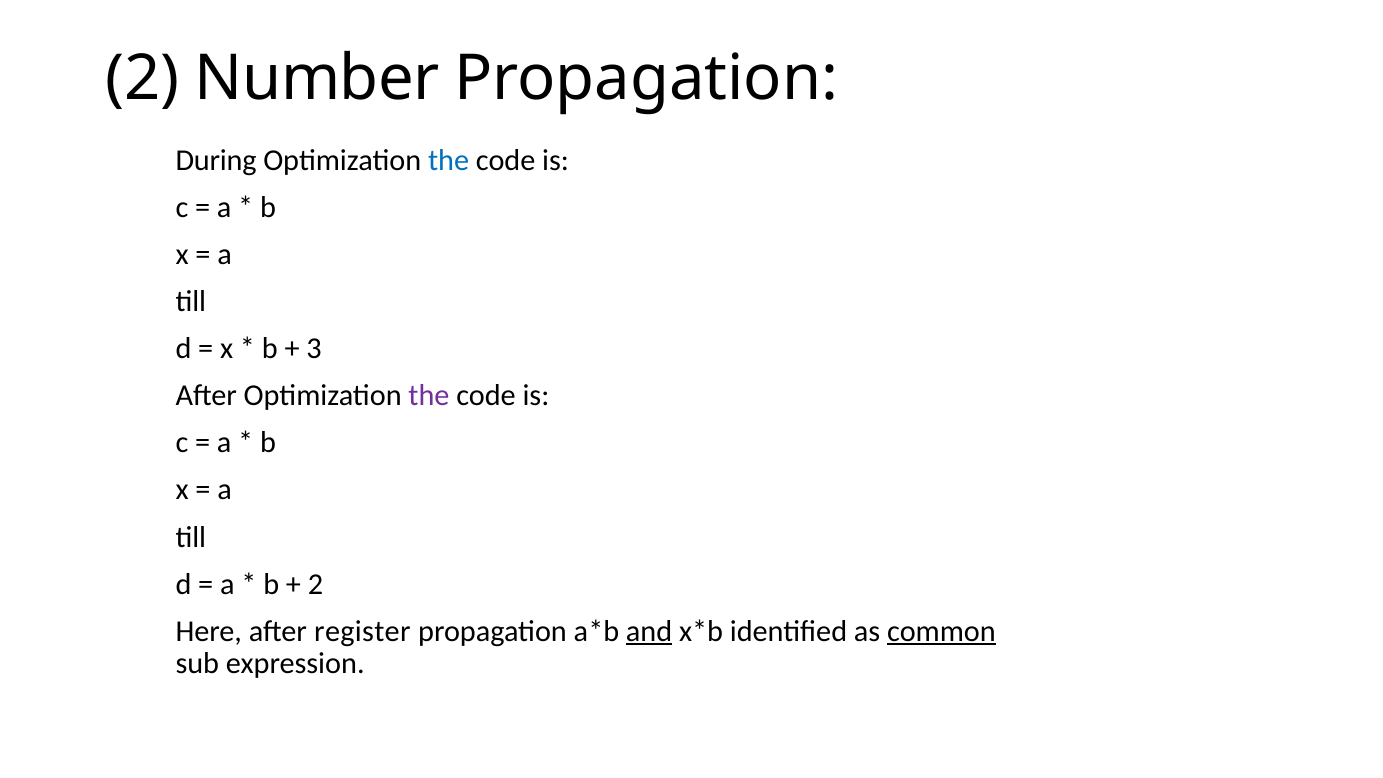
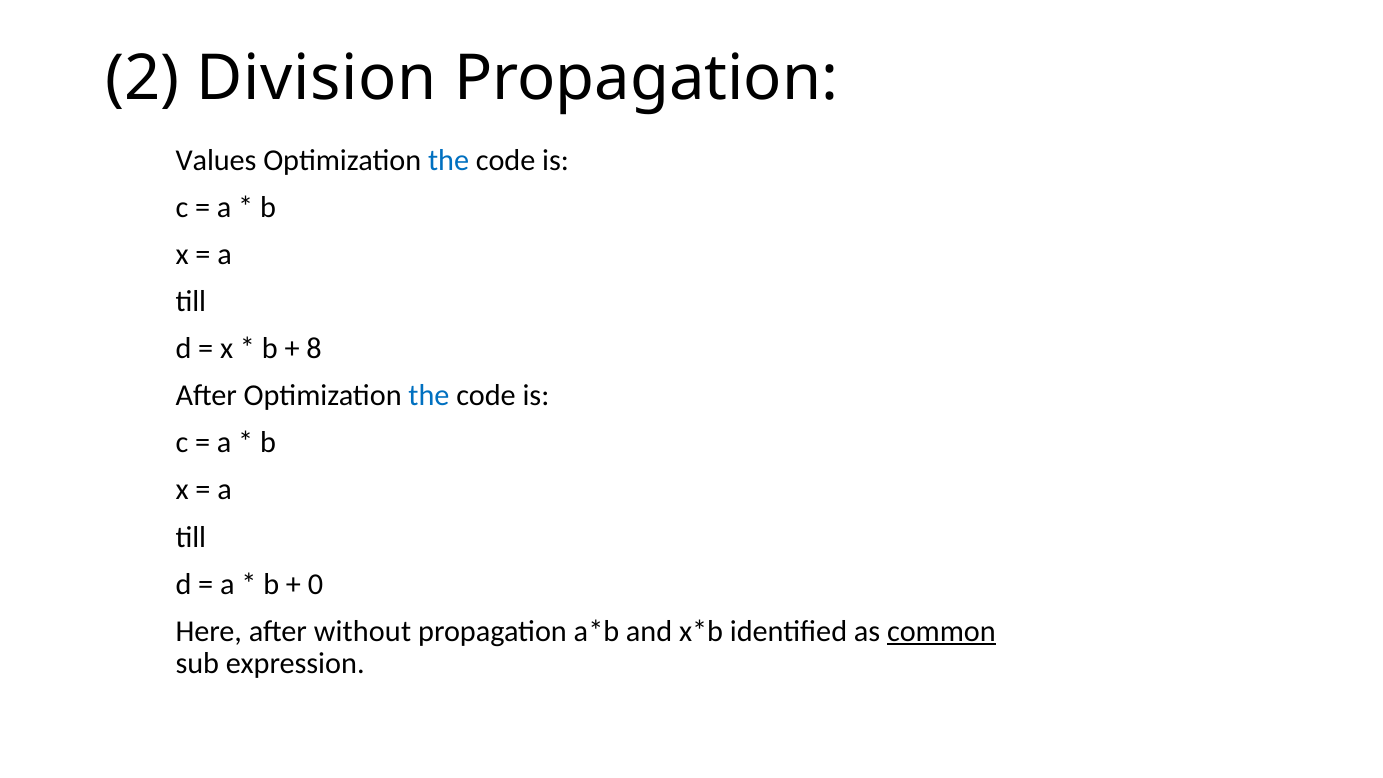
Number: Number -> Division (317, 78)
During: During -> Values (216, 160)
3: 3 -> 8 (314, 349)
the colour: purple -> blue (429, 396)
2: 2 -> 0 (315, 584)
register: register -> without (362, 631)
and underline: present -> none (649, 631)
